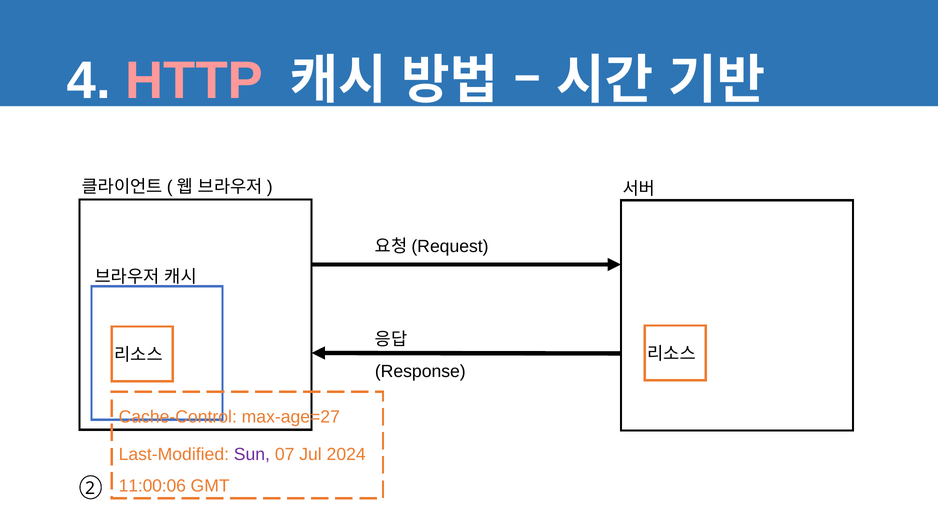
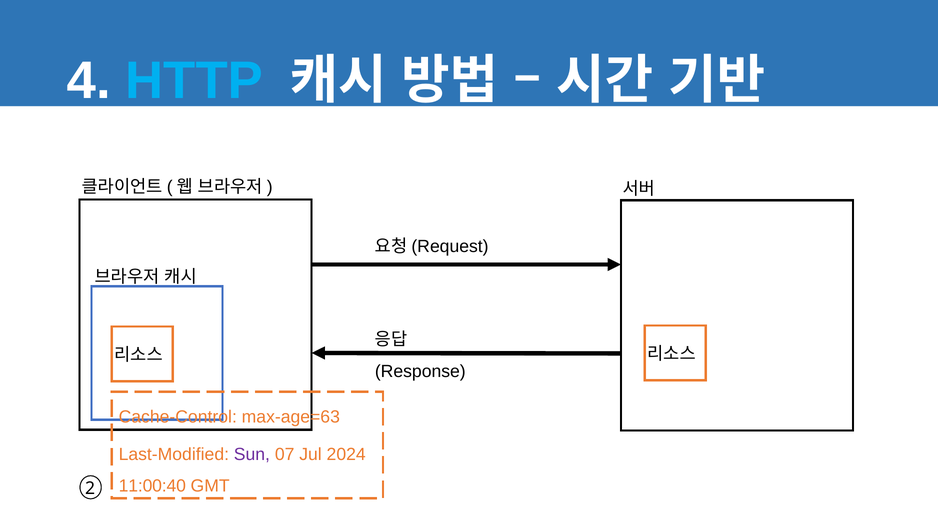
HTTP colour: pink -> light blue (194, 81)
max-age=27: max-age=27 -> max-age=63 (291, 417)
11:00:06: 11:00:06 -> 11:00:40 (152, 486)
